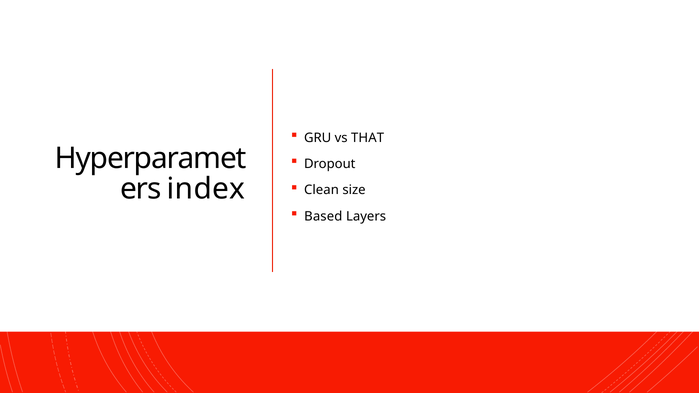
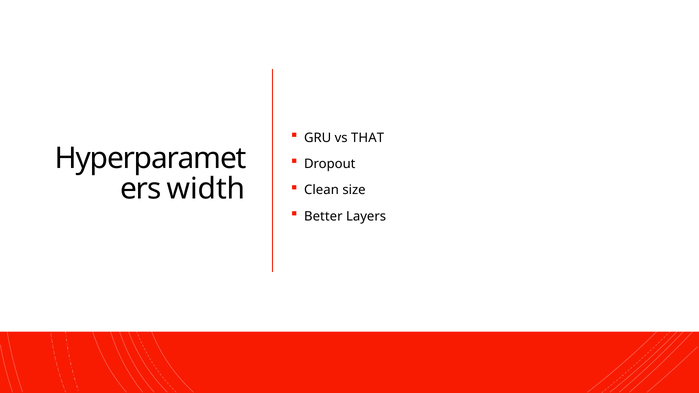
index: index -> width (206, 189)
Based: Based -> Better (323, 216)
